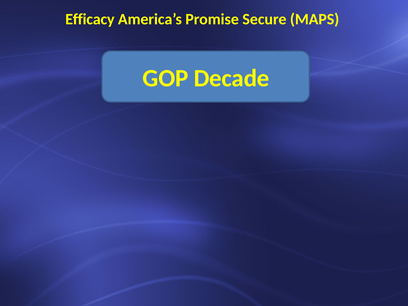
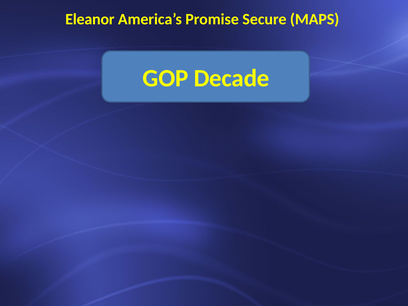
Efficacy: Efficacy -> Eleanor (90, 19)
